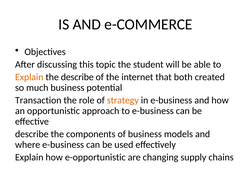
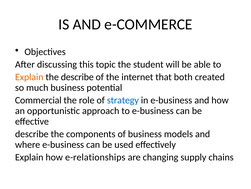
Transaction: Transaction -> Commercial (38, 100)
strategy colour: orange -> blue (123, 100)
e-opportunistic: e-opportunistic -> e-relationships (95, 157)
